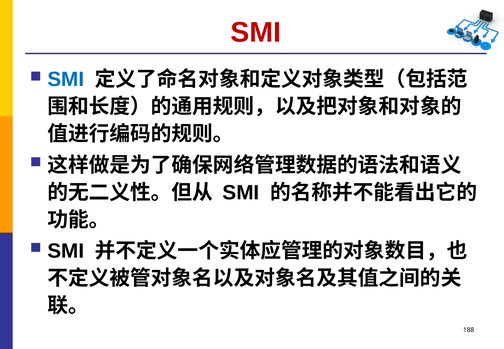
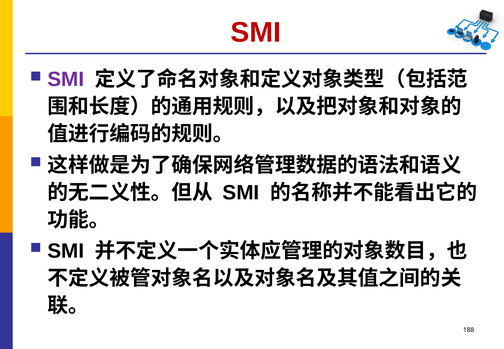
SMI colour: blue -> purple (66, 79)
